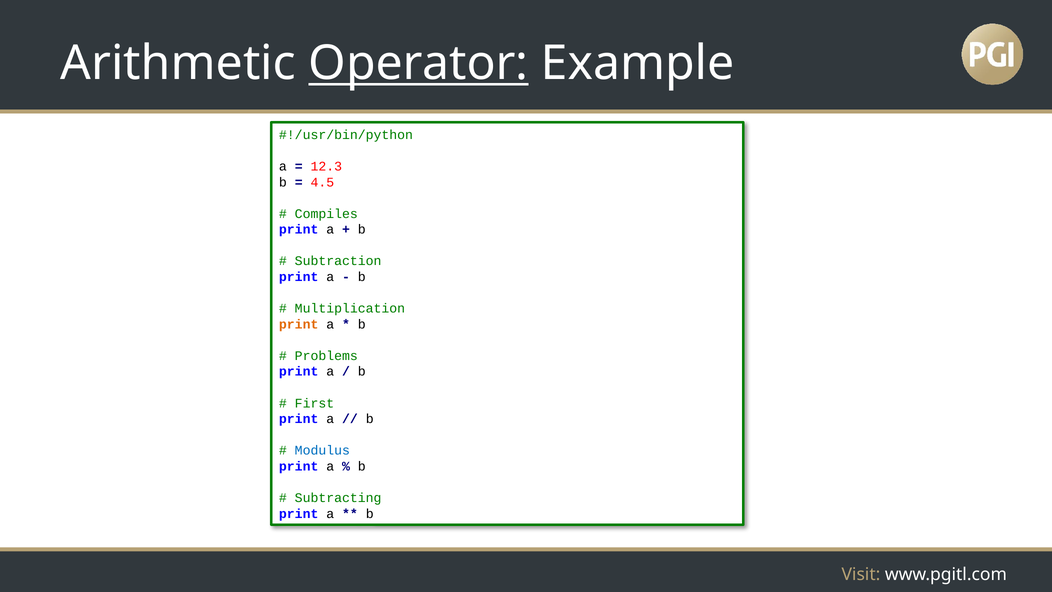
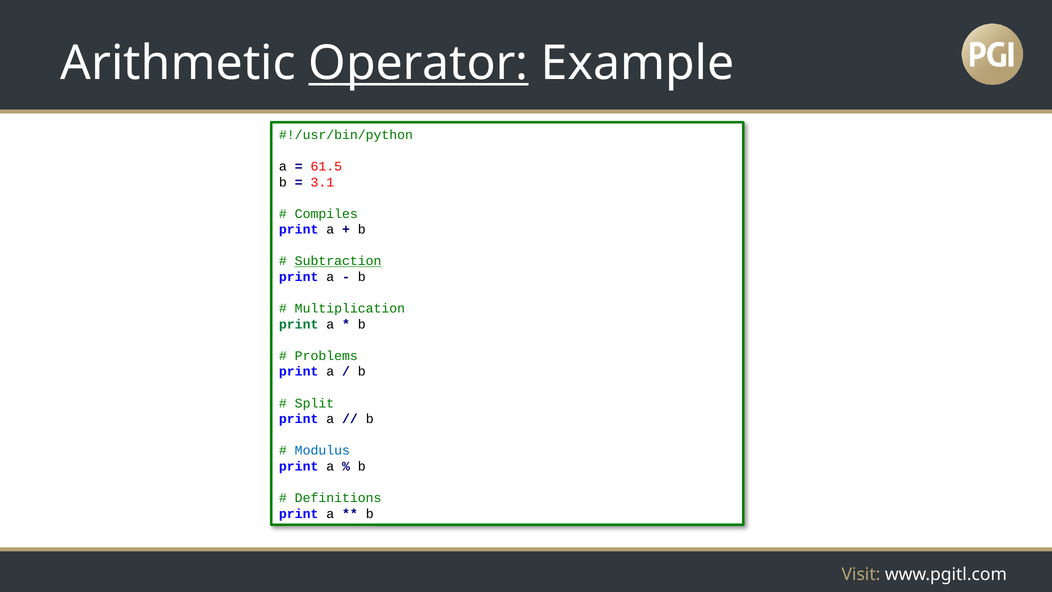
12.3: 12.3 -> 61.5 (326, 166)
4.5: 4.5 -> 3.1 (322, 182)
Subtraction underline: none -> present (338, 261)
print colour: orange -> green (299, 324)
First: First -> Split (314, 403)
Subtracting: Subtracting -> Definitions (338, 498)
